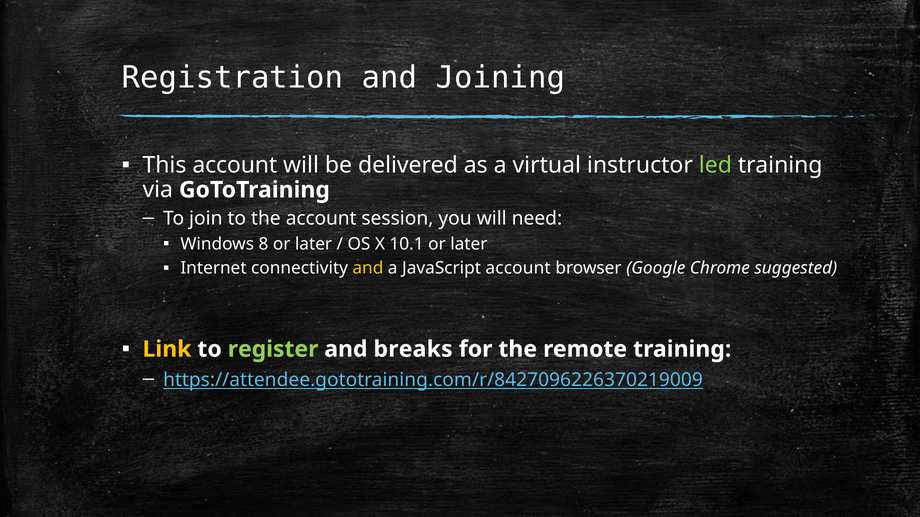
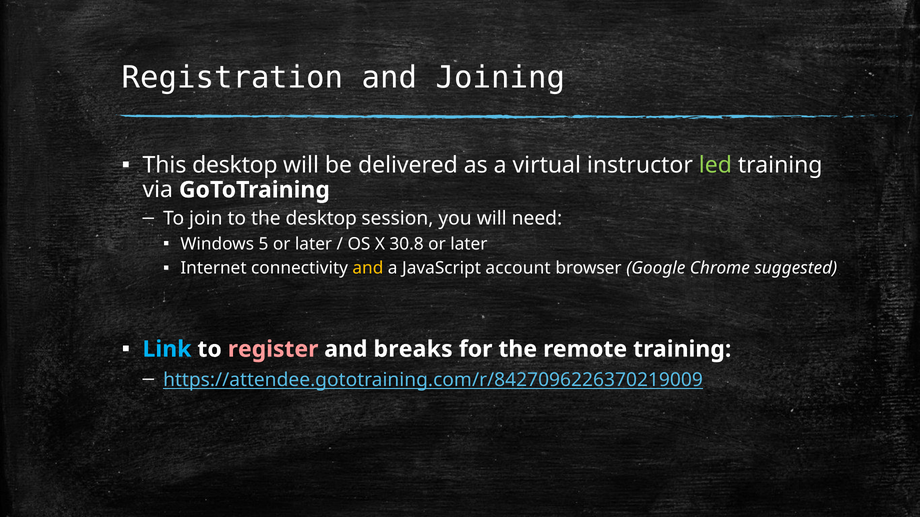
This account: account -> desktop (235, 165)
the account: account -> desktop (321, 219)
8: 8 -> 5 (263, 244)
10.1: 10.1 -> 30.8 (407, 244)
Link colour: yellow -> light blue (167, 350)
register colour: light green -> pink (273, 350)
